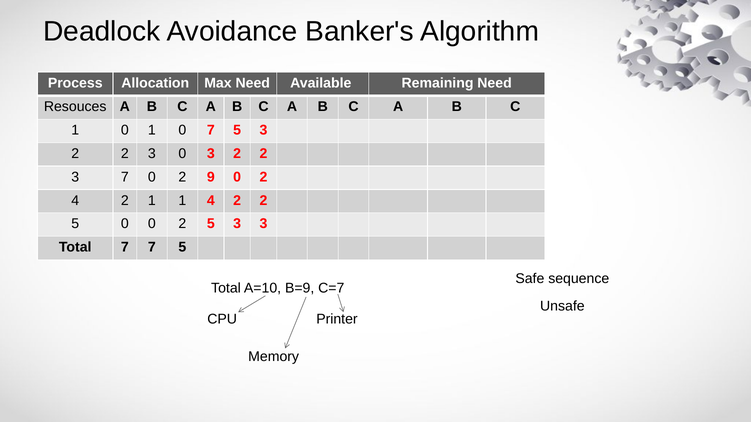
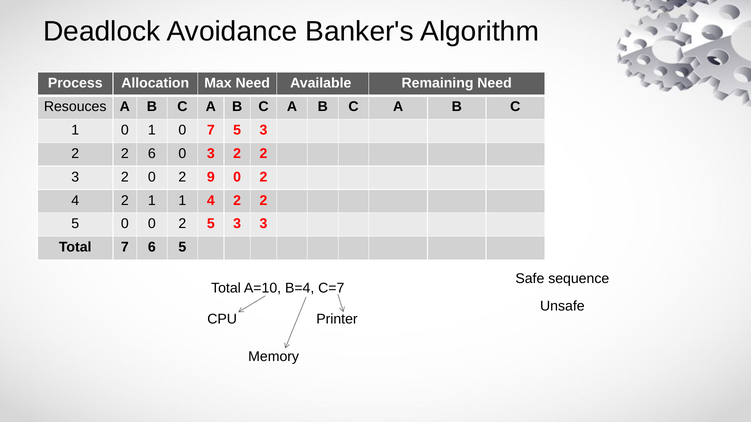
3: 3 -> 6 (152, 154)
7: 7 -> 2 (125, 177)
7 7: 7 -> 6 (152, 248)
B=9: B=9 -> B=4 (300, 289)
